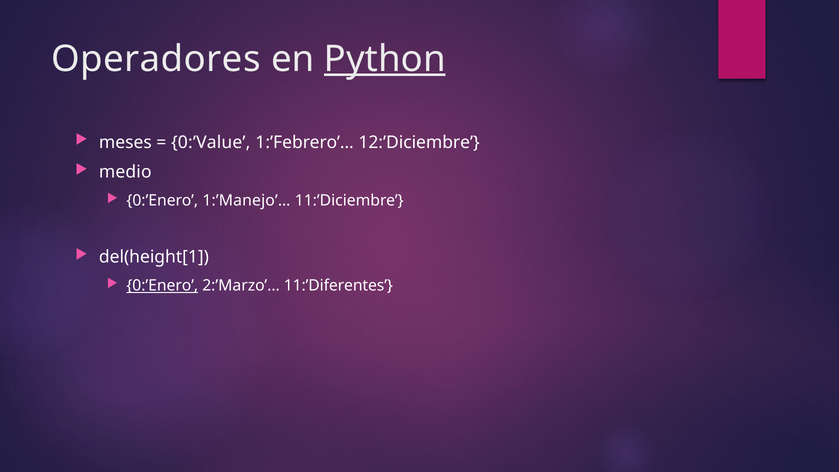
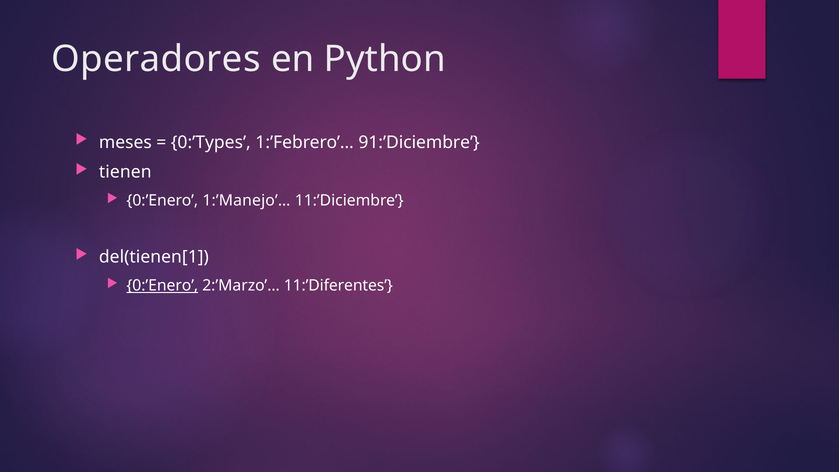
Python underline: present -> none (385, 59)
0:’Value: 0:’Value -> 0:’Types (211, 142)
12:’Diciembre: 12:’Diciembre -> 91:’Diciembre (419, 142)
medio: medio -> tienen (125, 172)
del(height[1: del(height[1 -> del(tienen[1 (154, 257)
